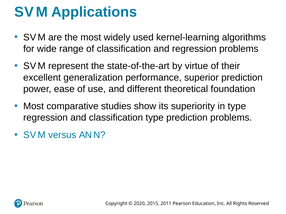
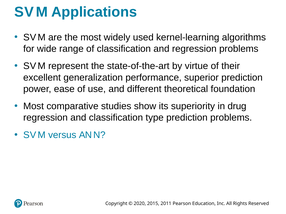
in type: type -> drug (237, 106)
